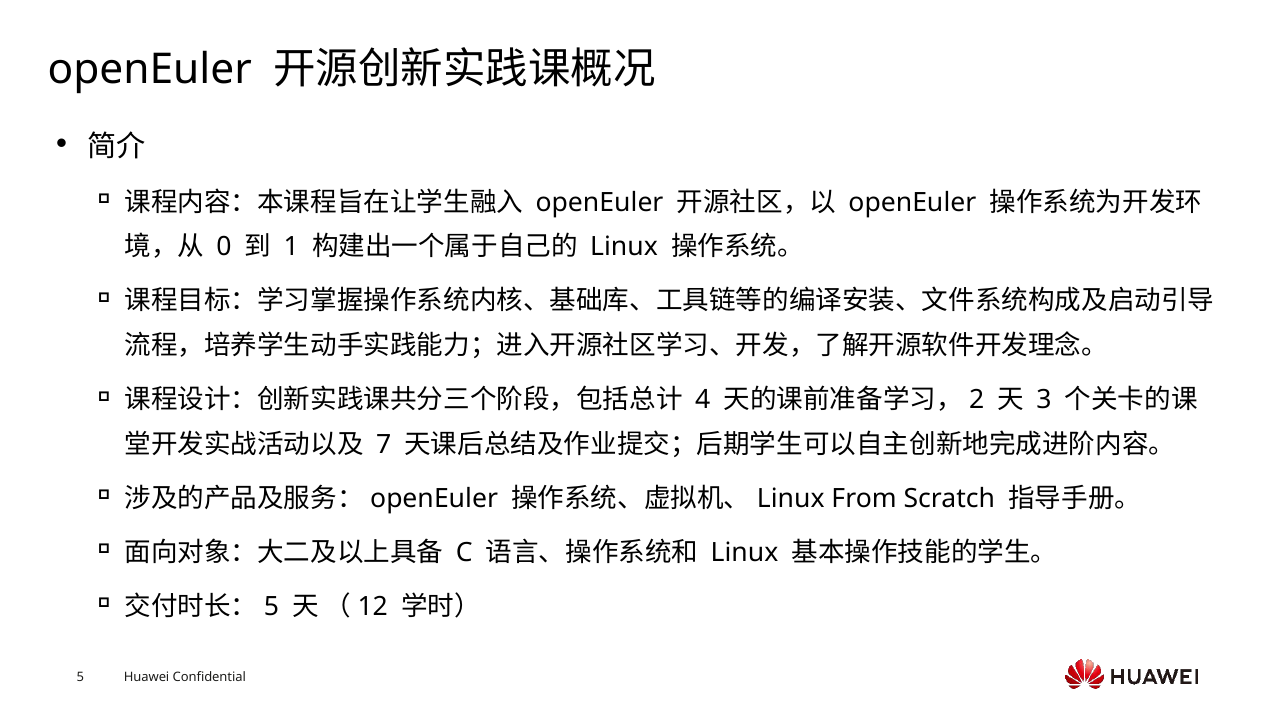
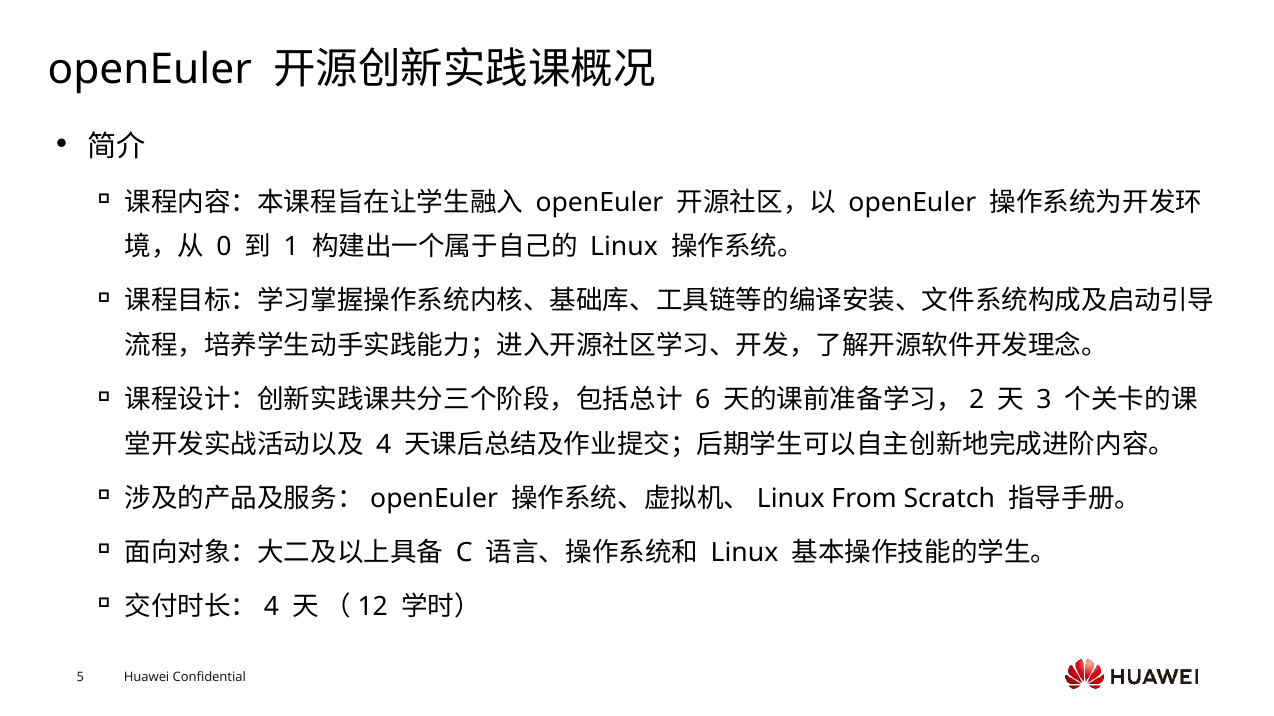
4: 4 -> 6 (703, 400)
7: 7 -> 4 (384, 445)
5: 5 -> 4 (271, 607)
